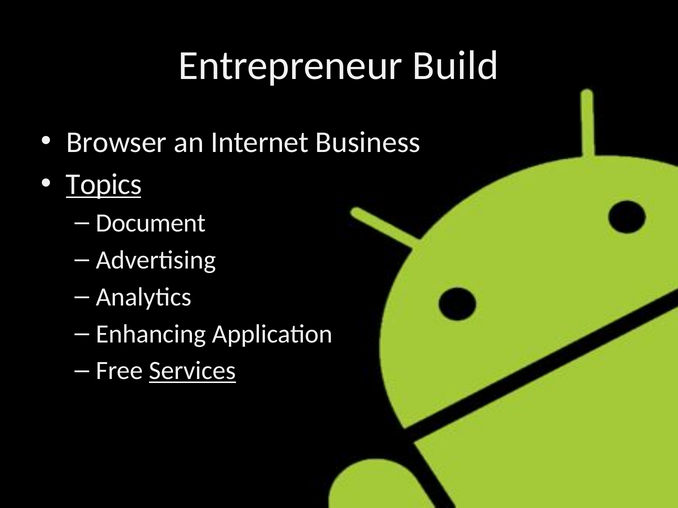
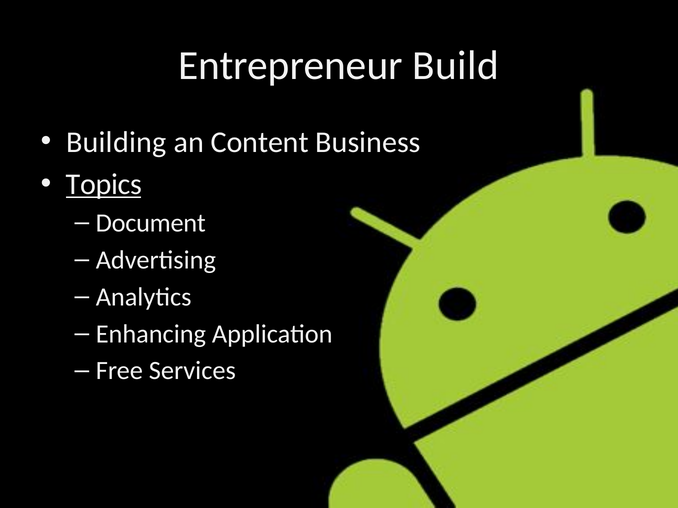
Browser: Browser -> Building (116, 142)
Internet: Internet -> Content (260, 142)
Services underline: present -> none (192, 371)
